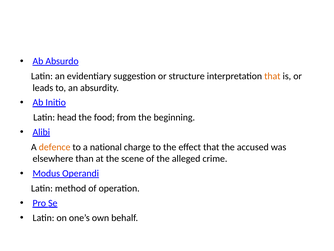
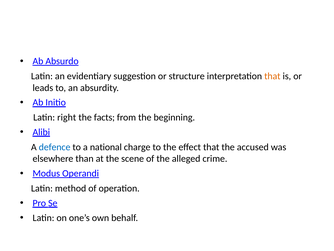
head: head -> right (67, 117)
food: food -> facts (104, 117)
defence colour: orange -> blue (55, 147)
